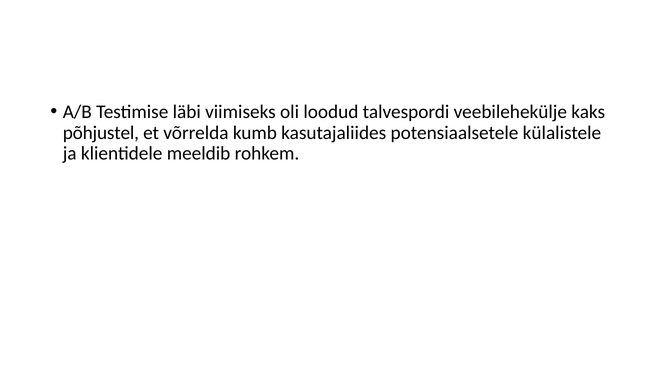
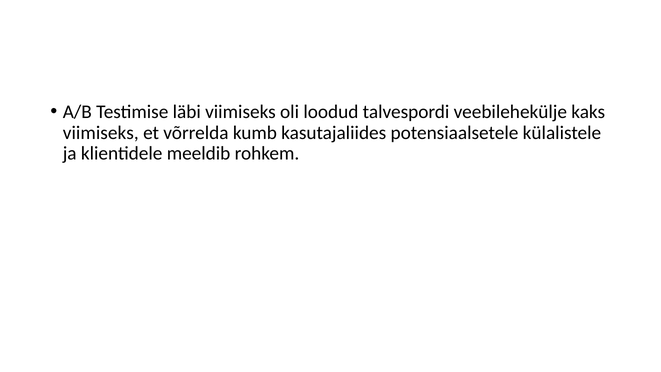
põhjustel: põhjustel -> viimiseks (101, 133)
